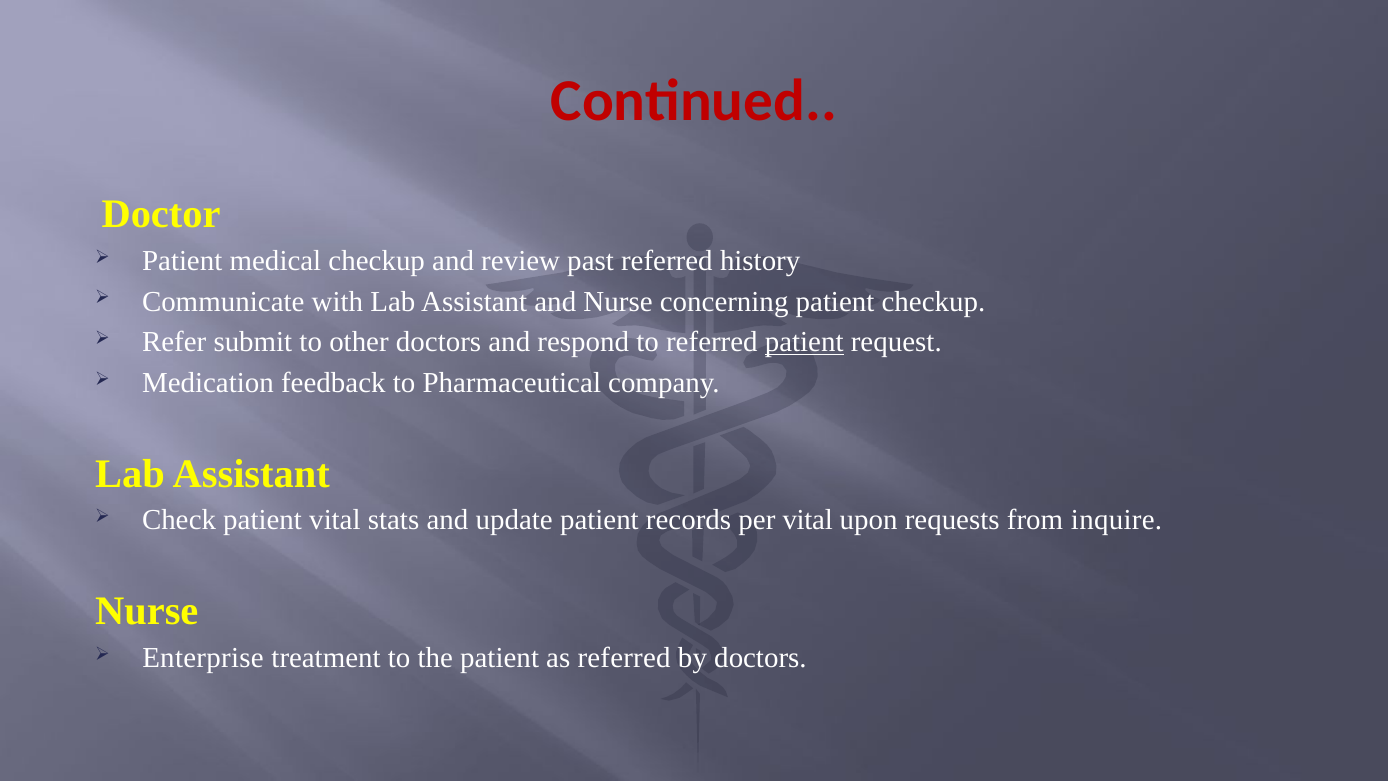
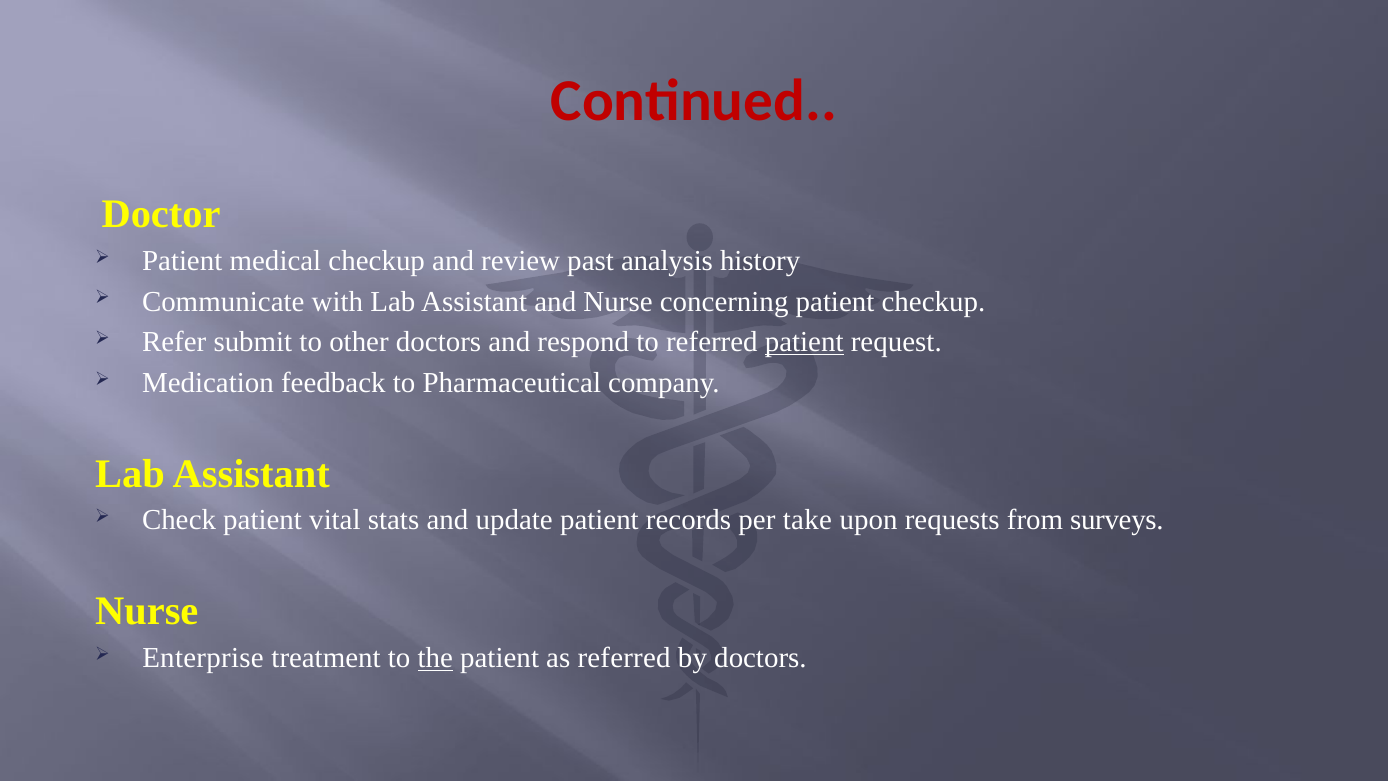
past referred: referred -> analysis (667, 261)
per vital: vital -> take (807, 520)
inquire: inquire -> surveys (1117, 520)
the underline: none -> present (435, 658)
